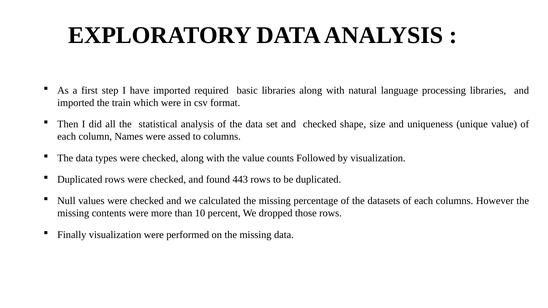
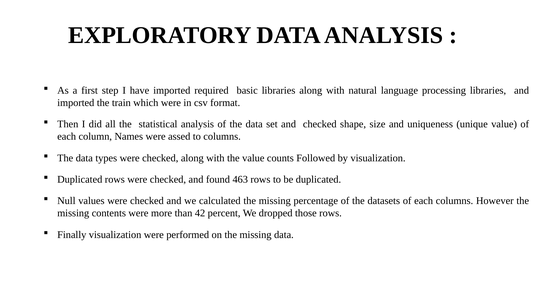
443: 443 -> 463 (240, 180)
10: 10 -> 42 (200, 213)
